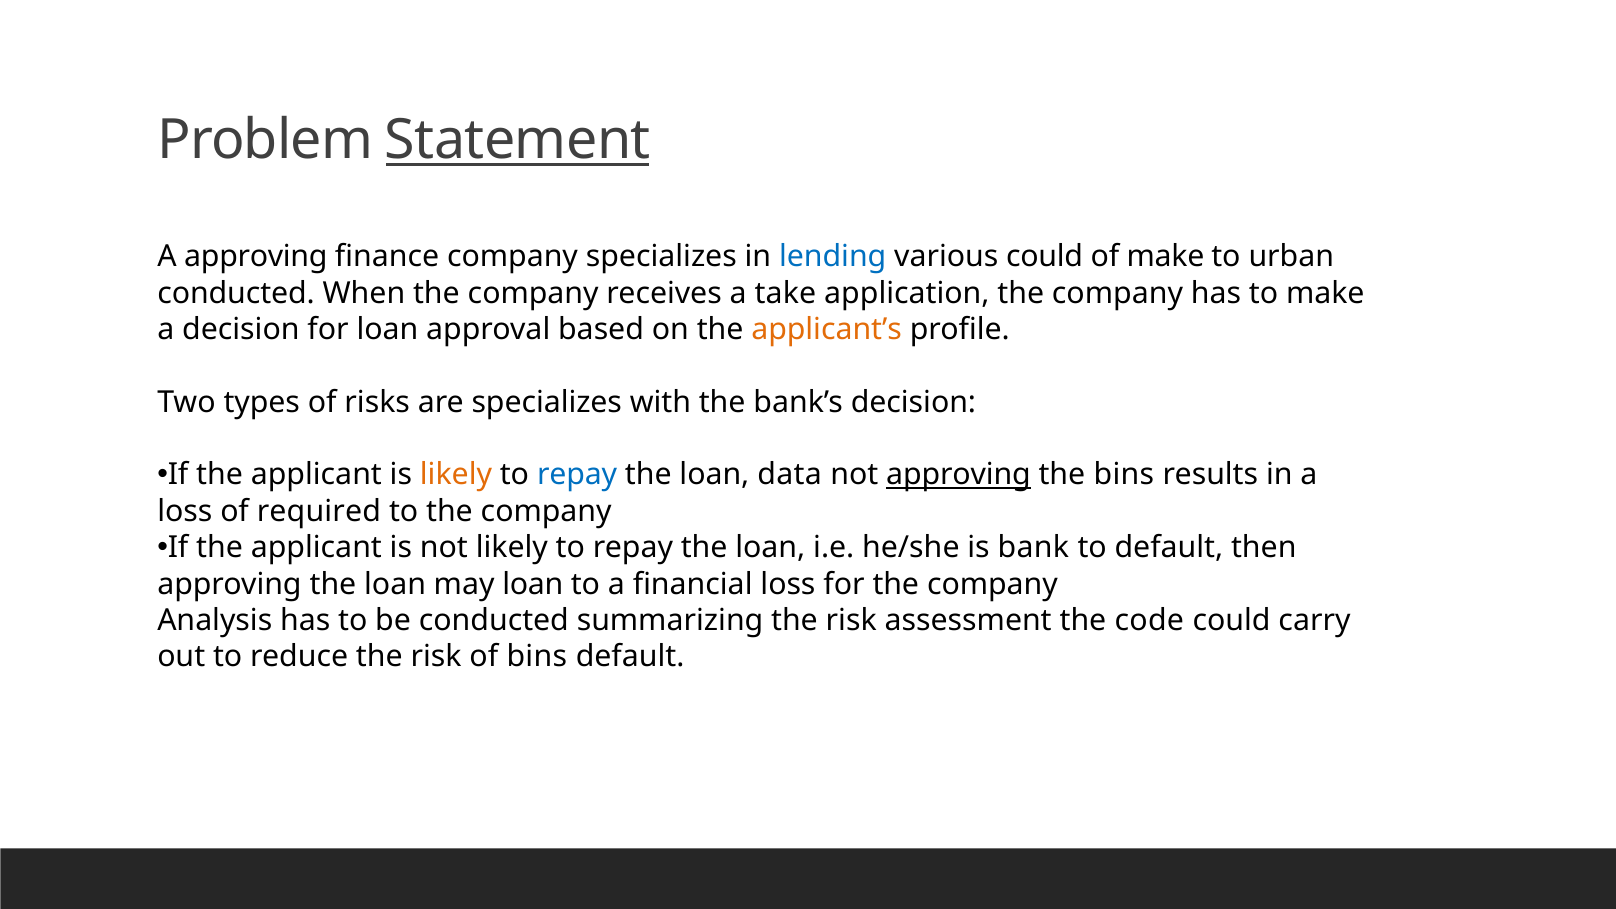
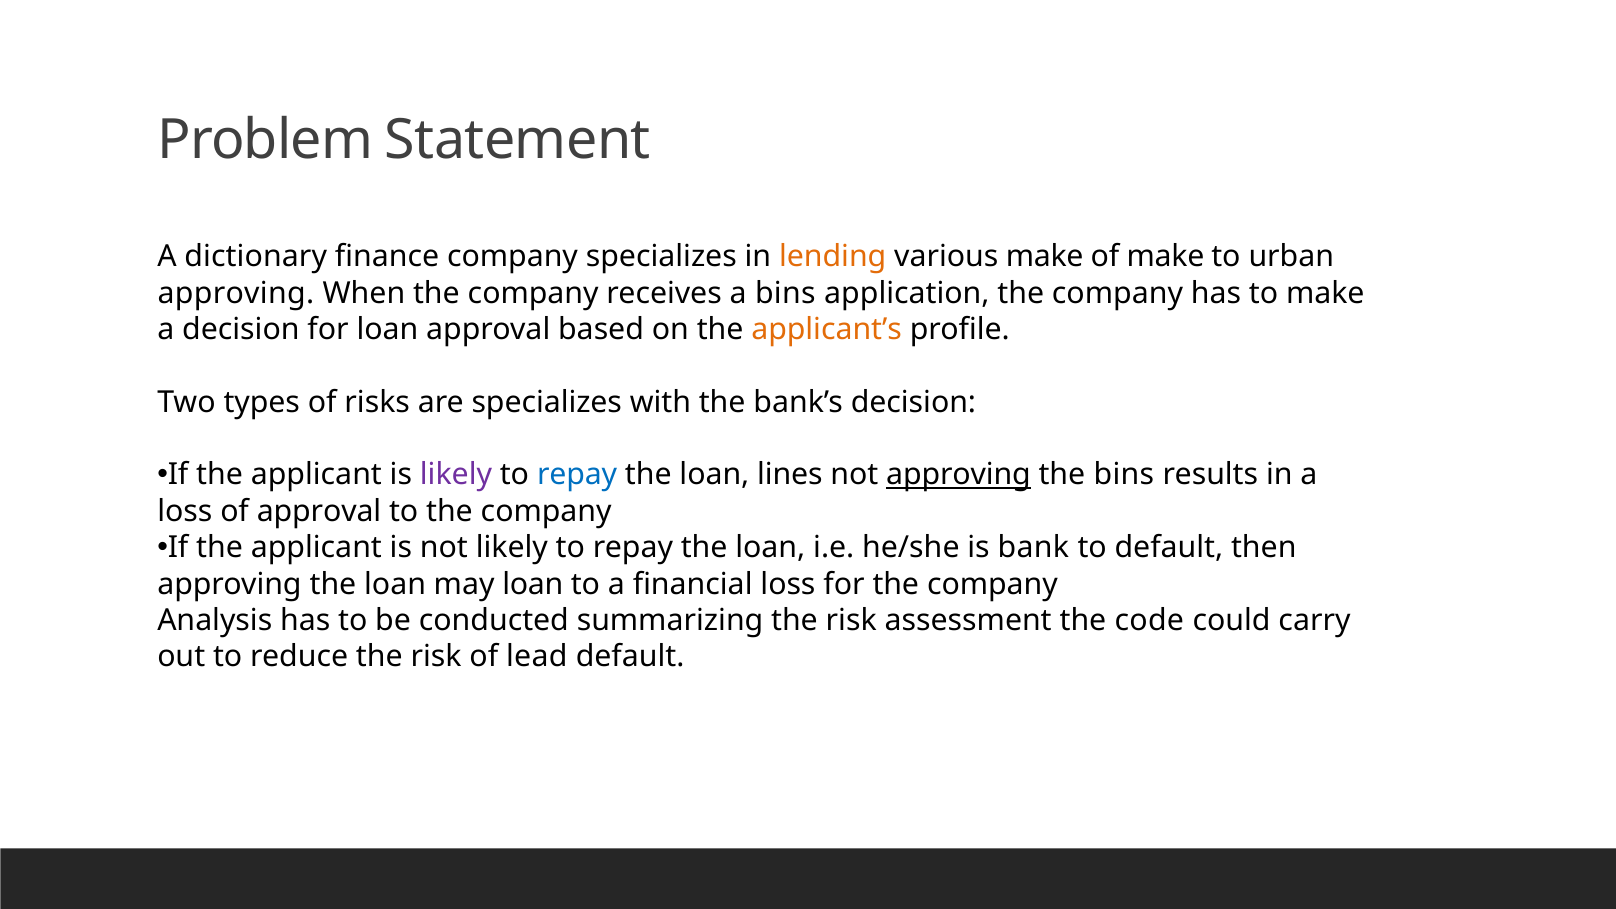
Statement underline: present -> none (518, 140)
A approving: approving -> dictionary (256, 257)
lending colour: blue -> orange (833, 257)
various could: could -> make (1045, 257)
conducted: conducted -> approving (236, 293)
a take: take -> bins (785, 293)
likely colour: orange -> purple (456, 475)
data: data -> lines (790, 475)
of required: required -> approval (319, 511)
of bins: bins -> lead (537, 657)
